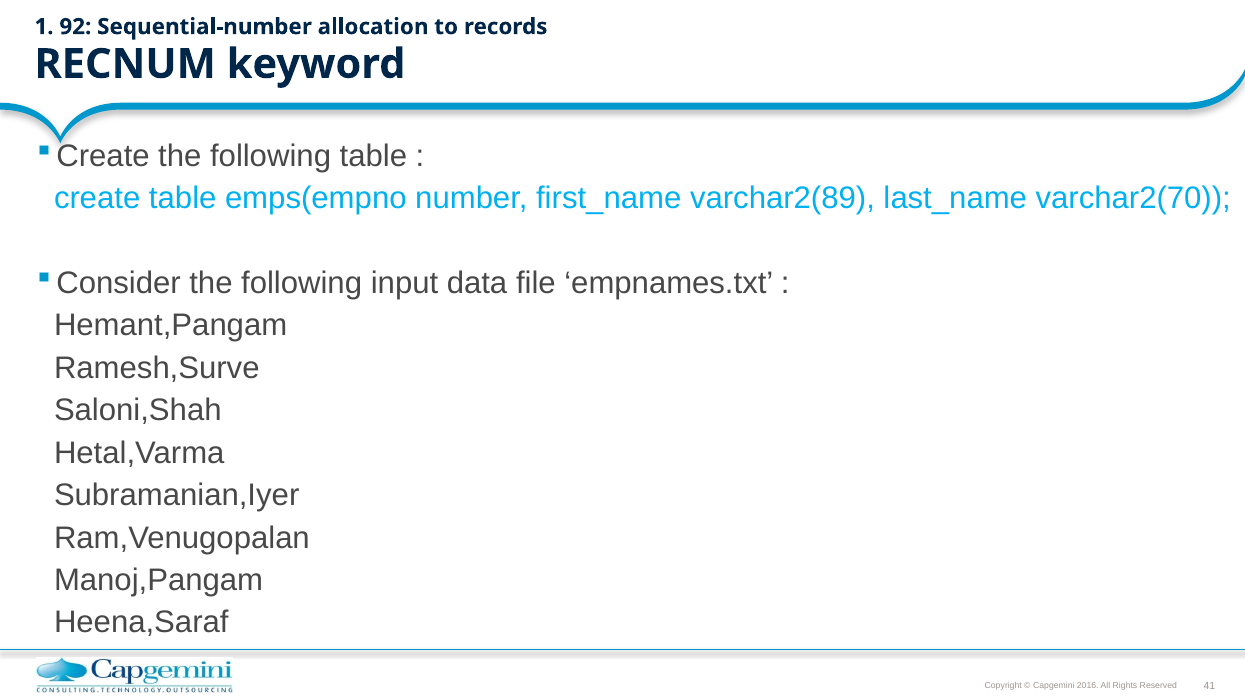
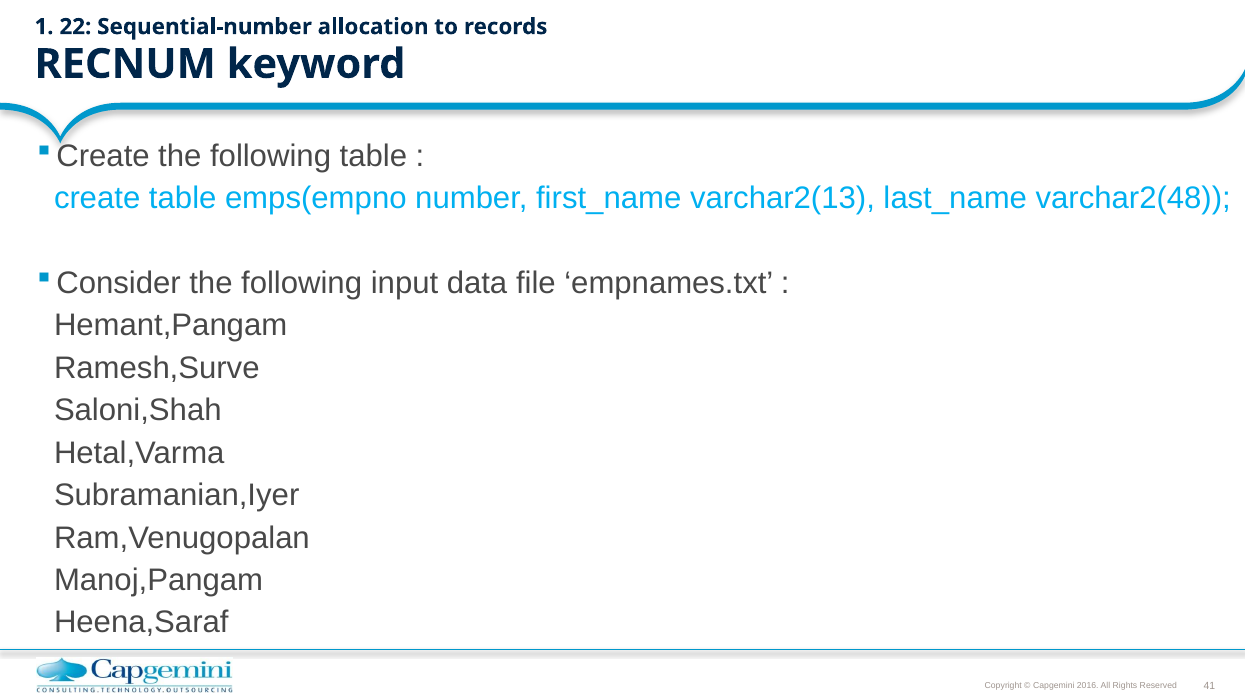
92: 92 -> 22 (75, 27)
varchar2(89: varchar2(89 -> varchar2(13 (782, 198)
varchar2(70: varchar2(70 -> varchar2(48 (1133, 198)
